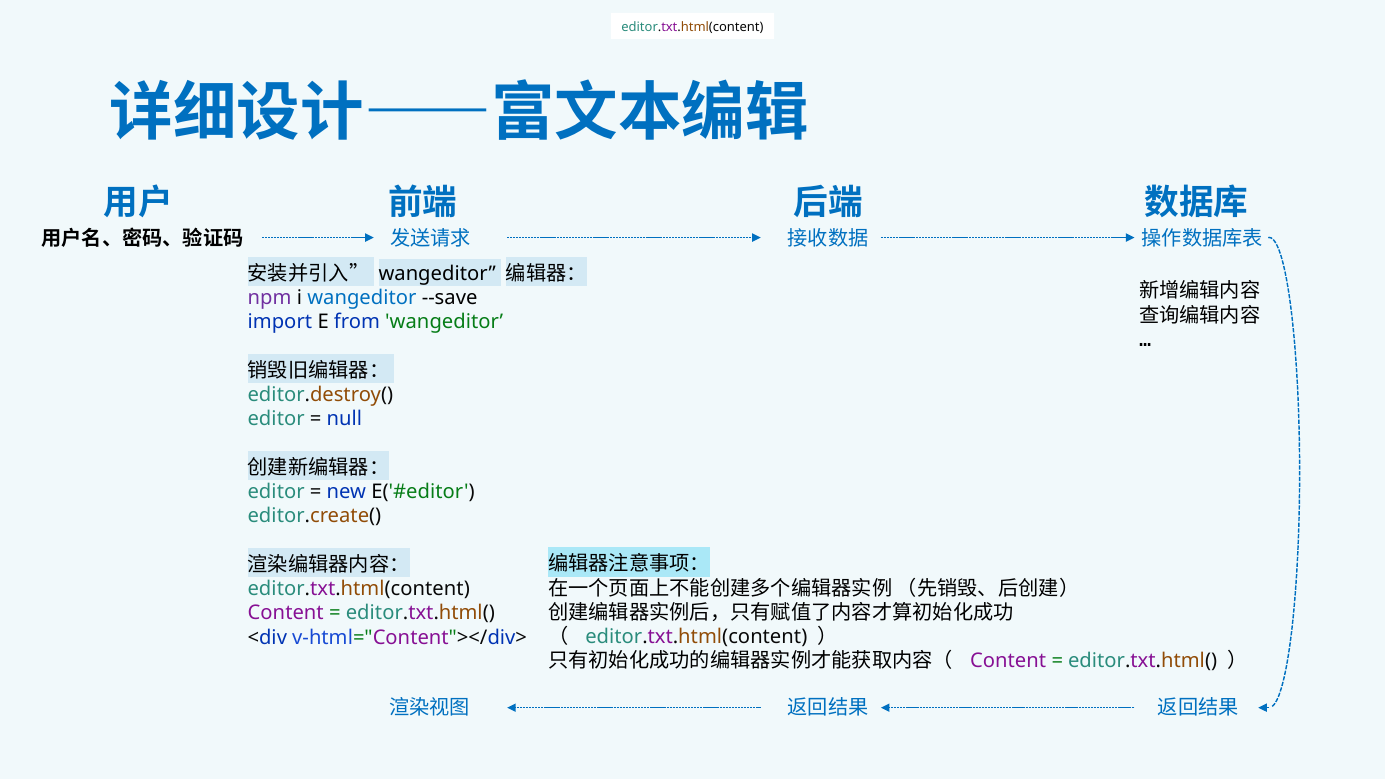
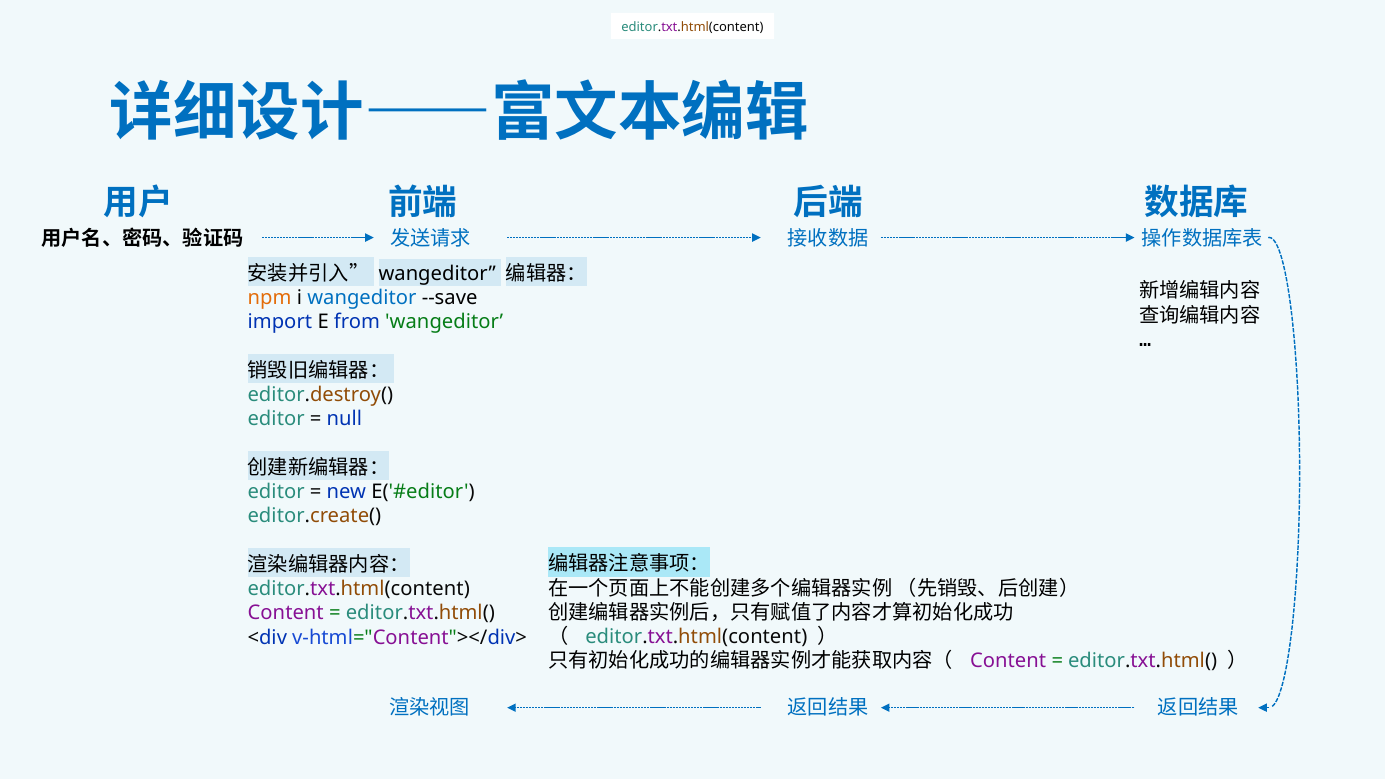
npm colour: purple -> orange (270, 298)
